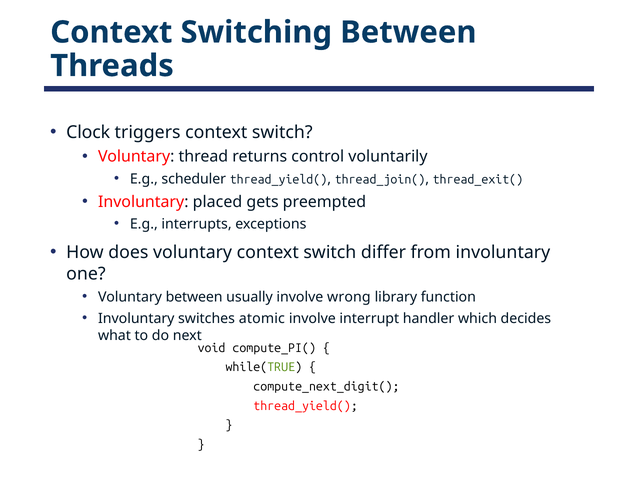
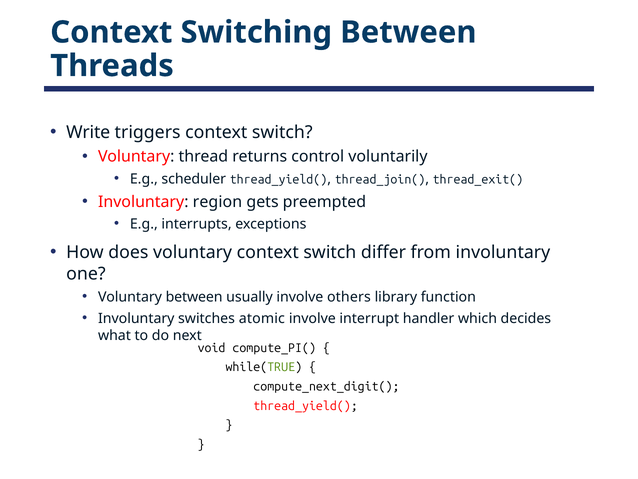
Clock: Clock -> Write (88, 132)
placed: placed -> region (217, 202)
wrong: wrong -> others (349, 297)
